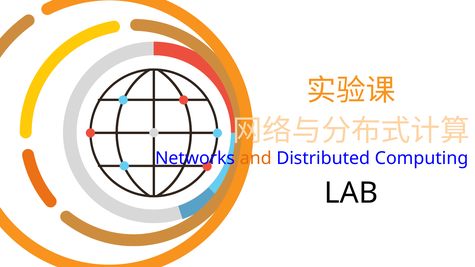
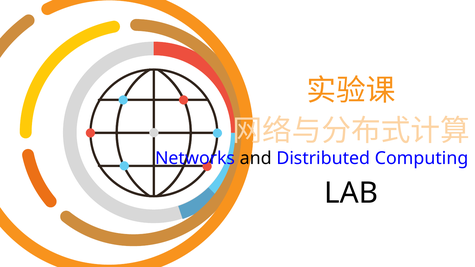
and colour: orange -> black (256, 159)
